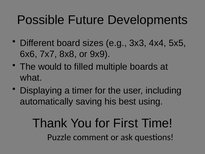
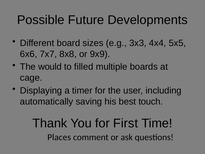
what: what -> cage (31, 78)
using: using -> touch (151, 101)
Puzzle: Puzzle -> Places (59, 137)
